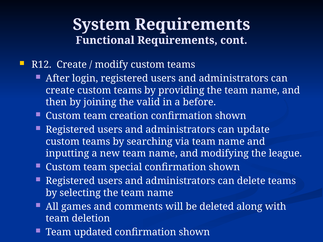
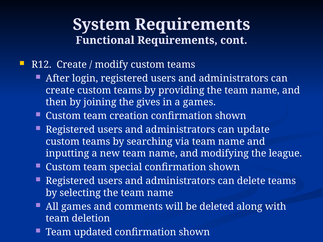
valid: valid -> gives (148, 102)
a before: before -> games (199, 102)
